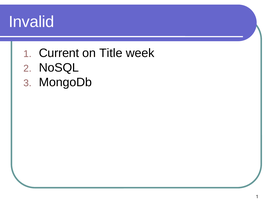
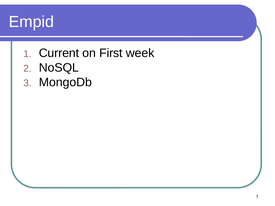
Invalid: Invalid -> Empid (31, 22)
Title: Title -> First (111, 53)
